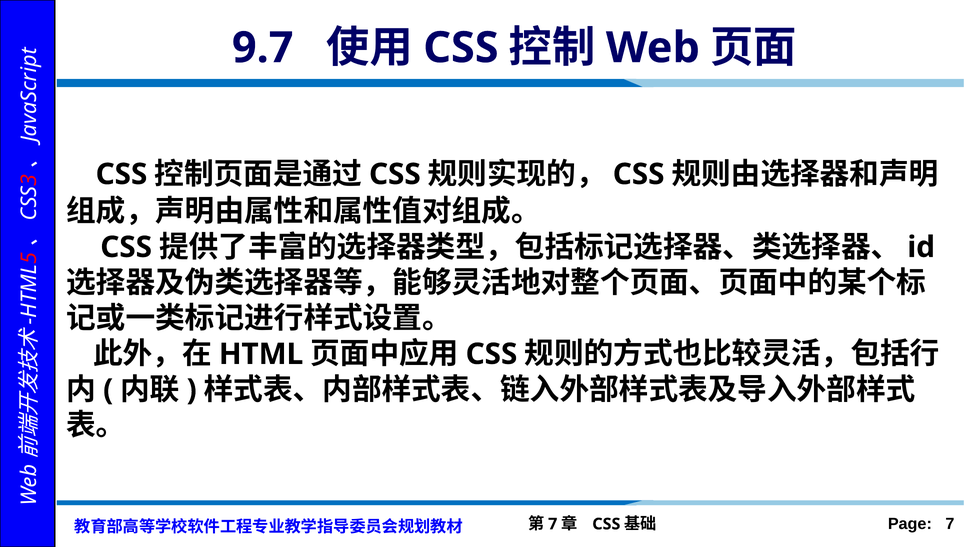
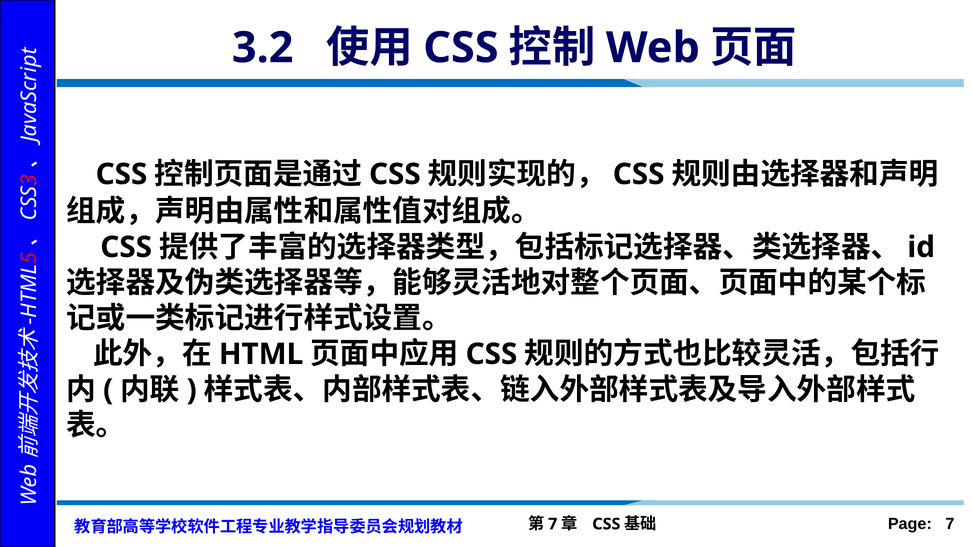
9.7: 9.7 -> 3.2 (263, 48)
